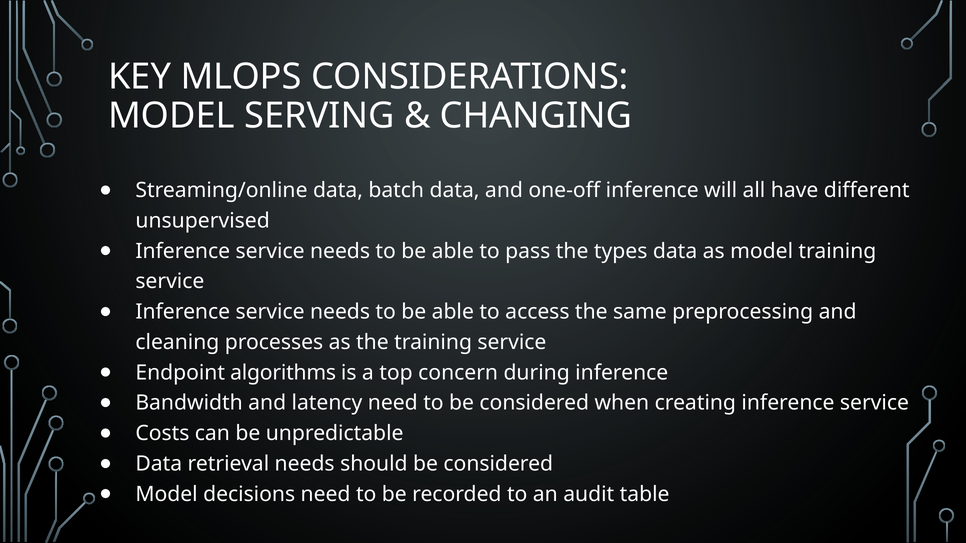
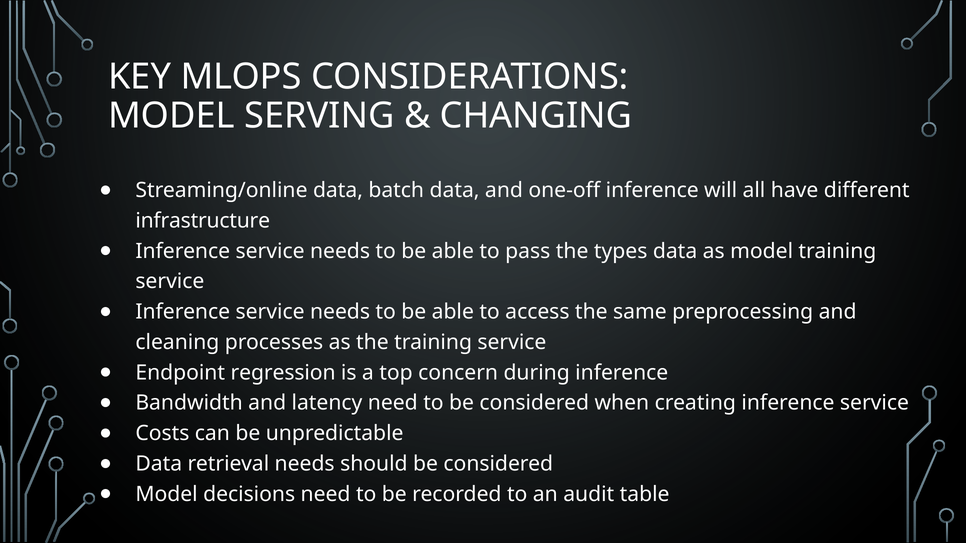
unsupervised: unsupervised -> infrastructure (203, 221)
algorithms: algorithms -> regression (283, 373)
